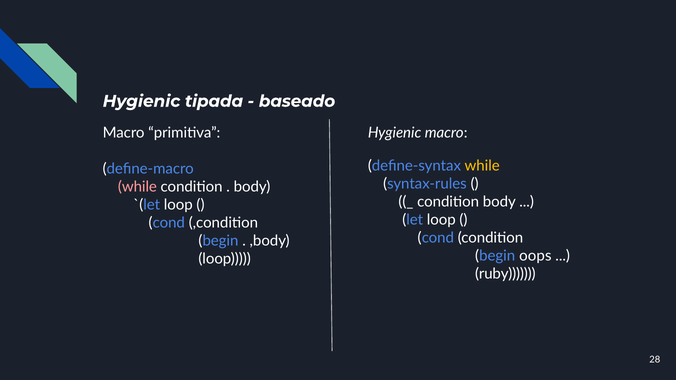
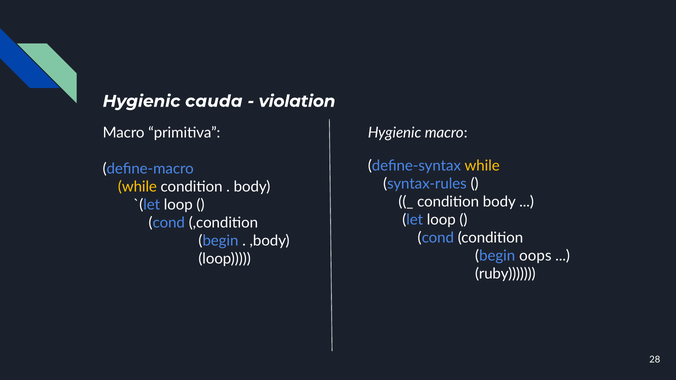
tipada: tipada -> cauda (214, 101)
baseado: baseado -> violation (297, 101)
while colour: pink -> yellow (137, 187)
